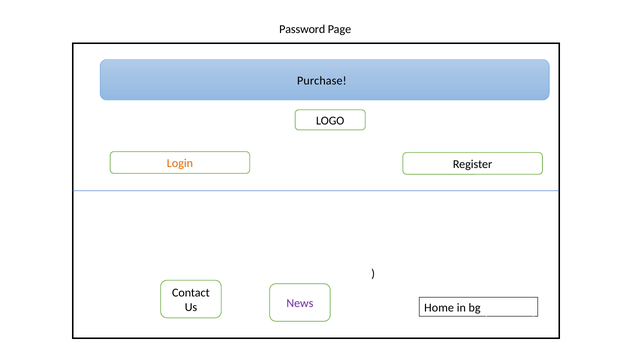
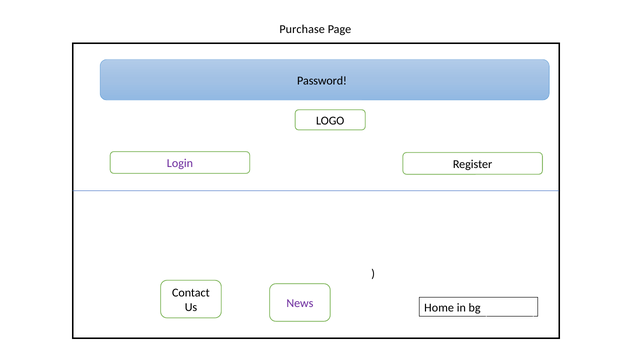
Password: Password -> Purchase (302, 29)
Purchase: Purchase -> Password (322, 81)
Login colour: orange -> purple (180, 163)
